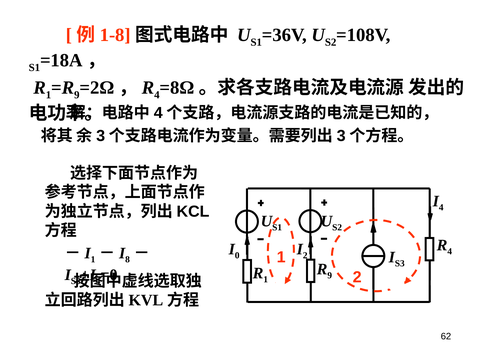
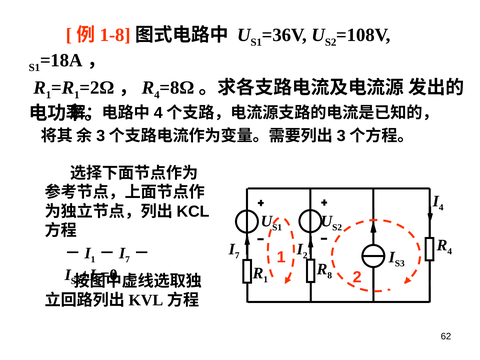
9: 9 -> 1 (77, 95)
0: 0 -> 7 (237, 255)
8: 8 -> 7 (128, 259)
9: 9 -> 8 (330, 275)
